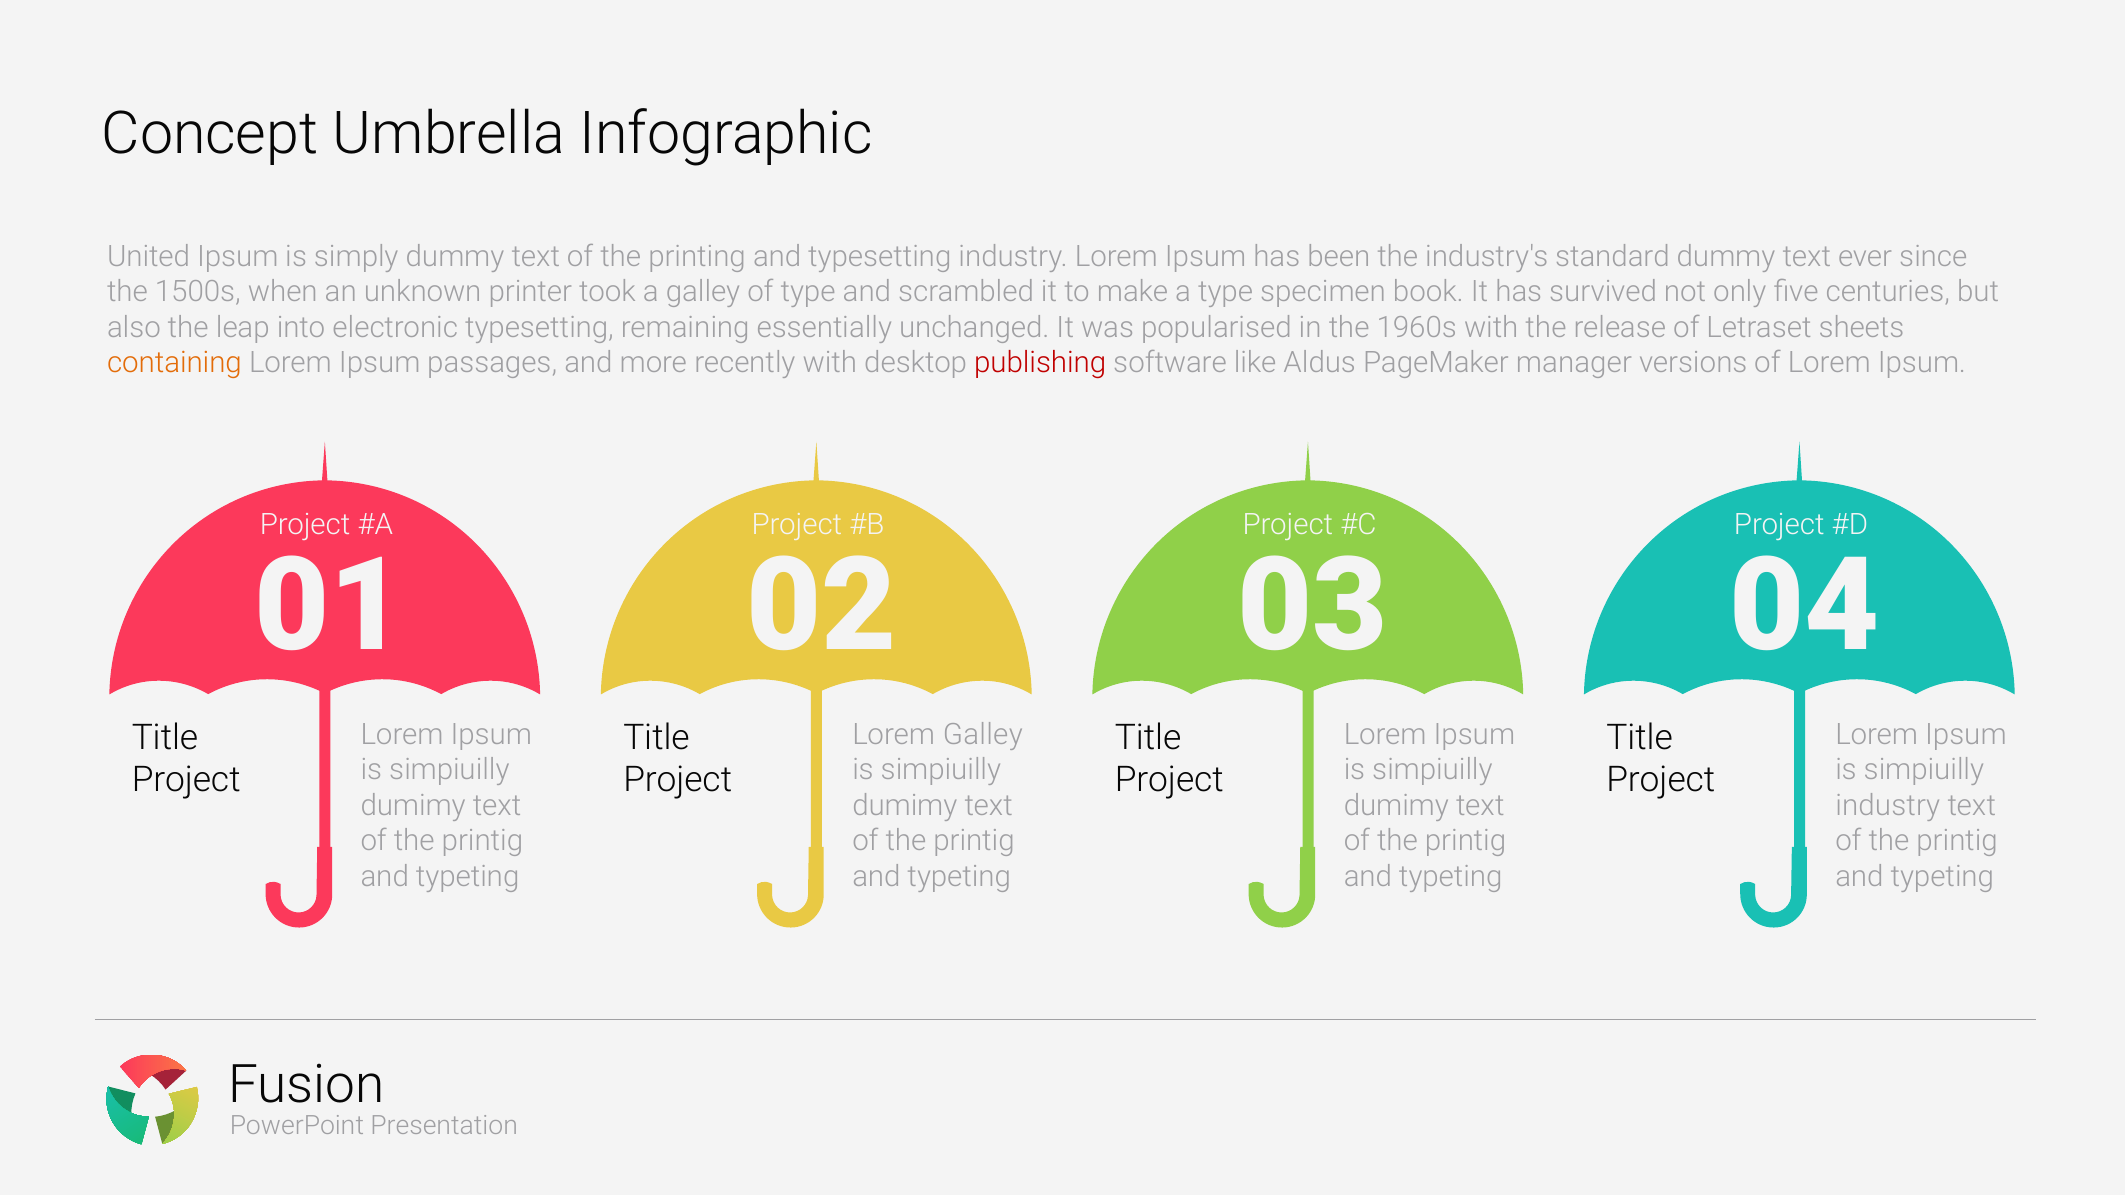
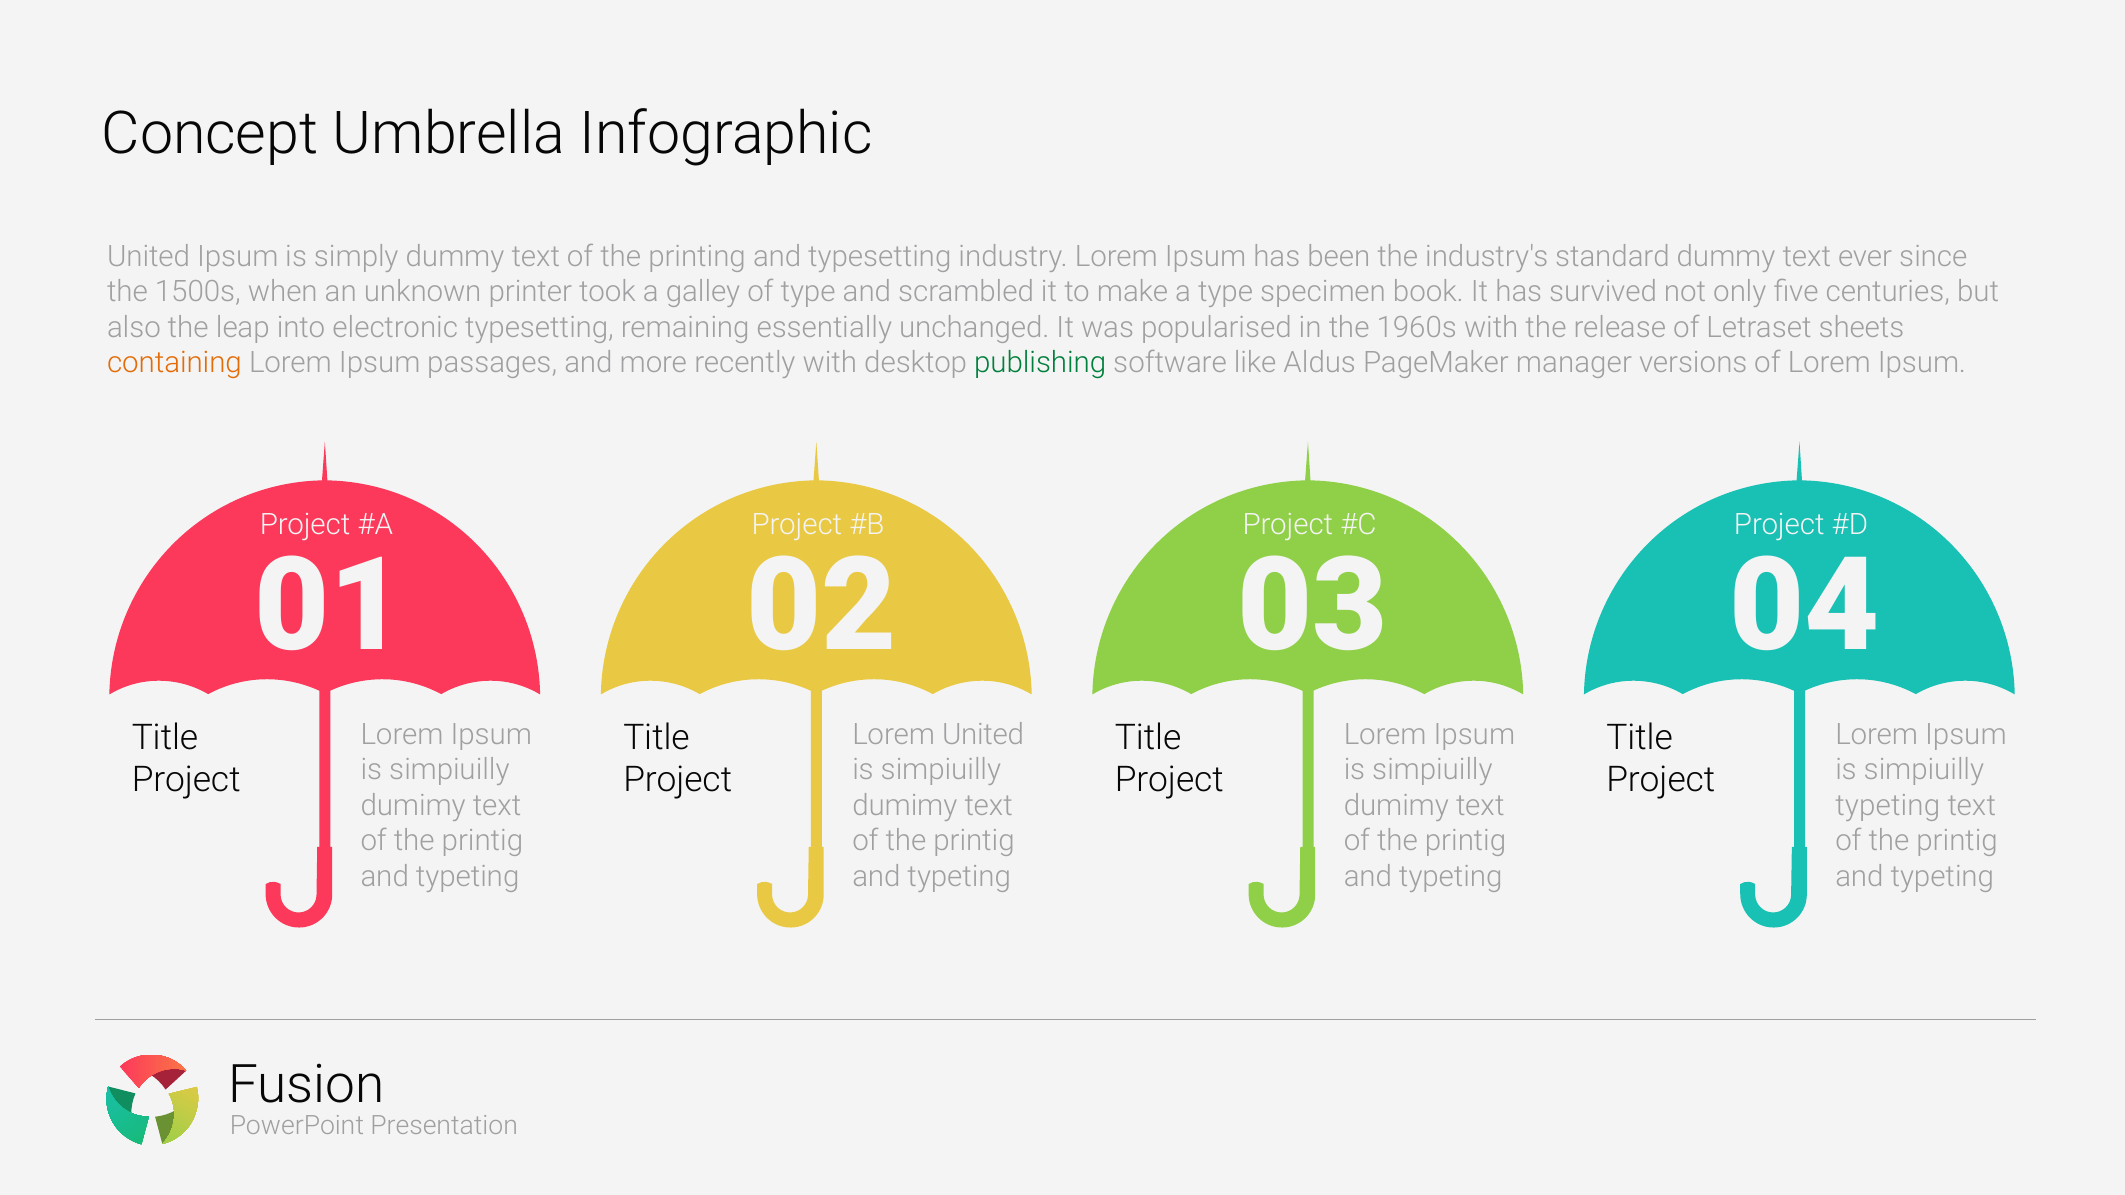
publishing colour: red -> green (1040, 363)
Lorem Galley: Galley -> United (983, 735)
industry: industry -> typeting (1888, 806)
